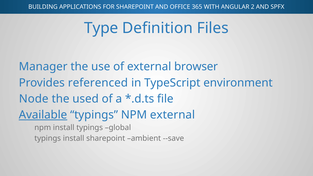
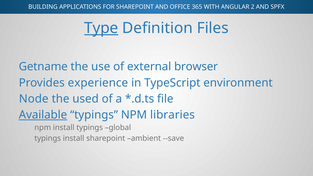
Type underline: none -> present (101, 28)
Manager: Manager -> Getname (43, 67)
referenced: referenced -> experience (98, 83)
NPM external: external -> libraries (172, 115)
